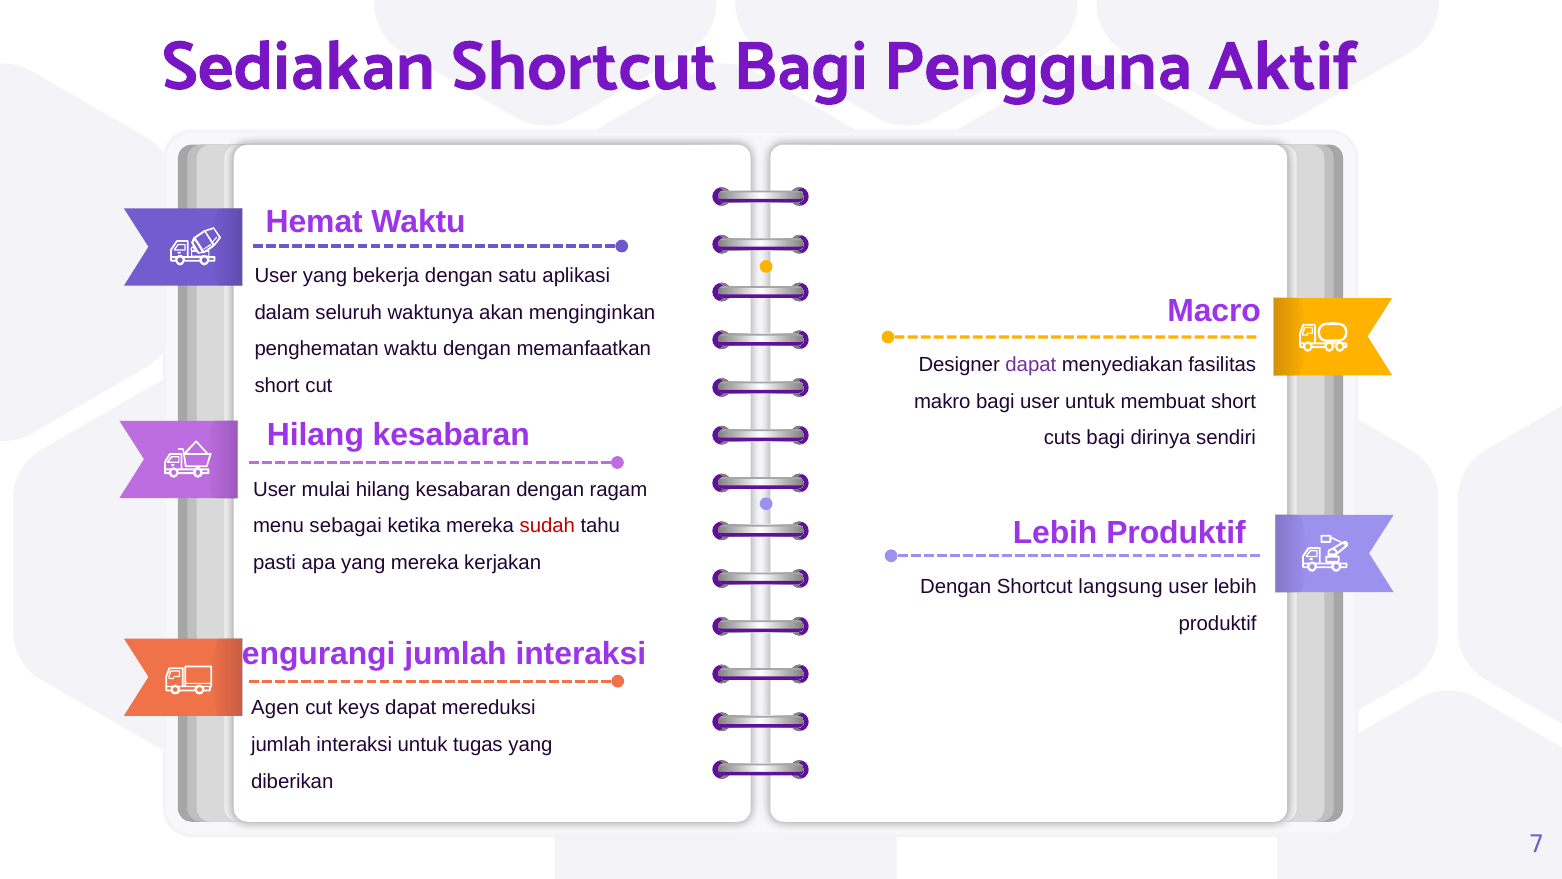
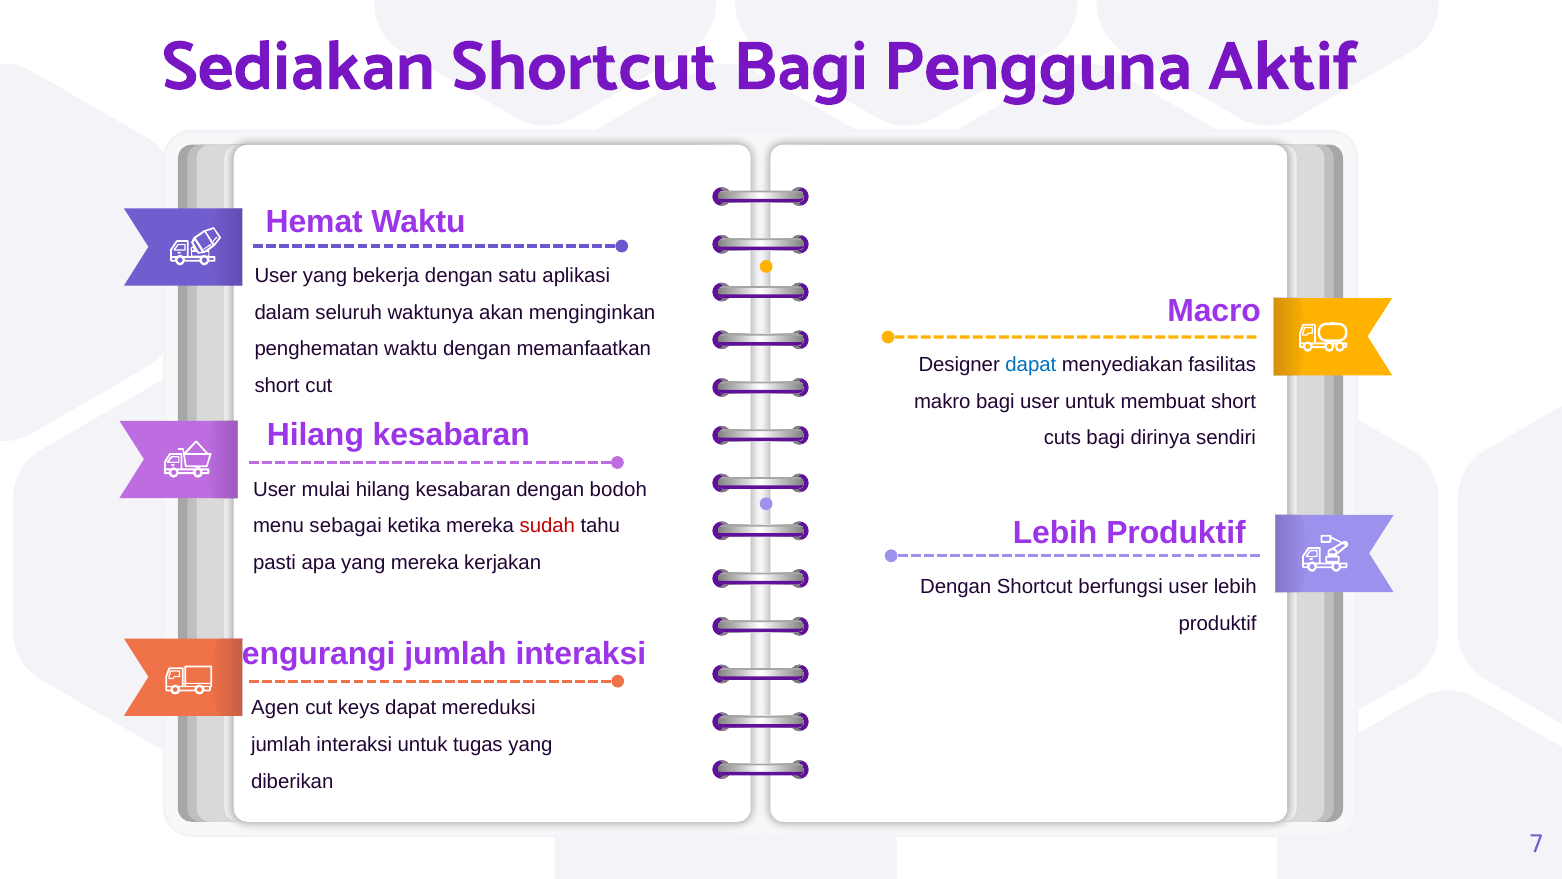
dapat colour: purple -> blue (1031, 365)
ragam: ragam -> bodoh (618, 489)
langsung: langsung -> berfungsi (1121, 587)
